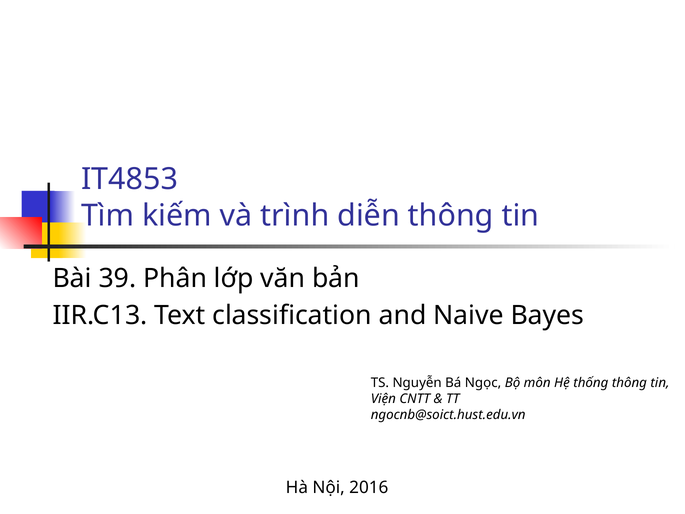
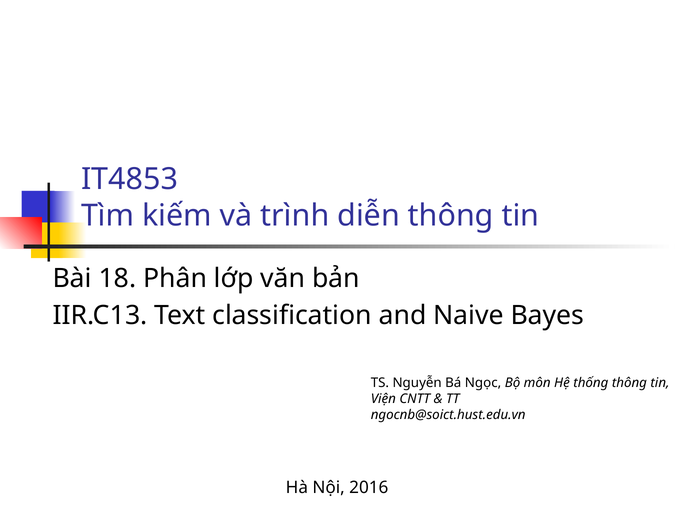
39: 39 -> 18 (117, 278)
